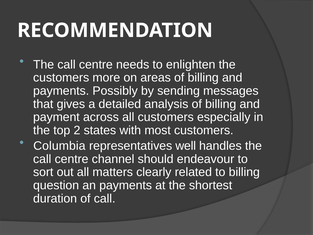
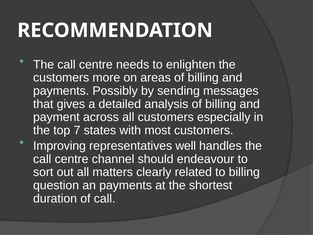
2: 2 -> 7 (77, 130)
Columbia: Columbia -> Improving (59, 146)
